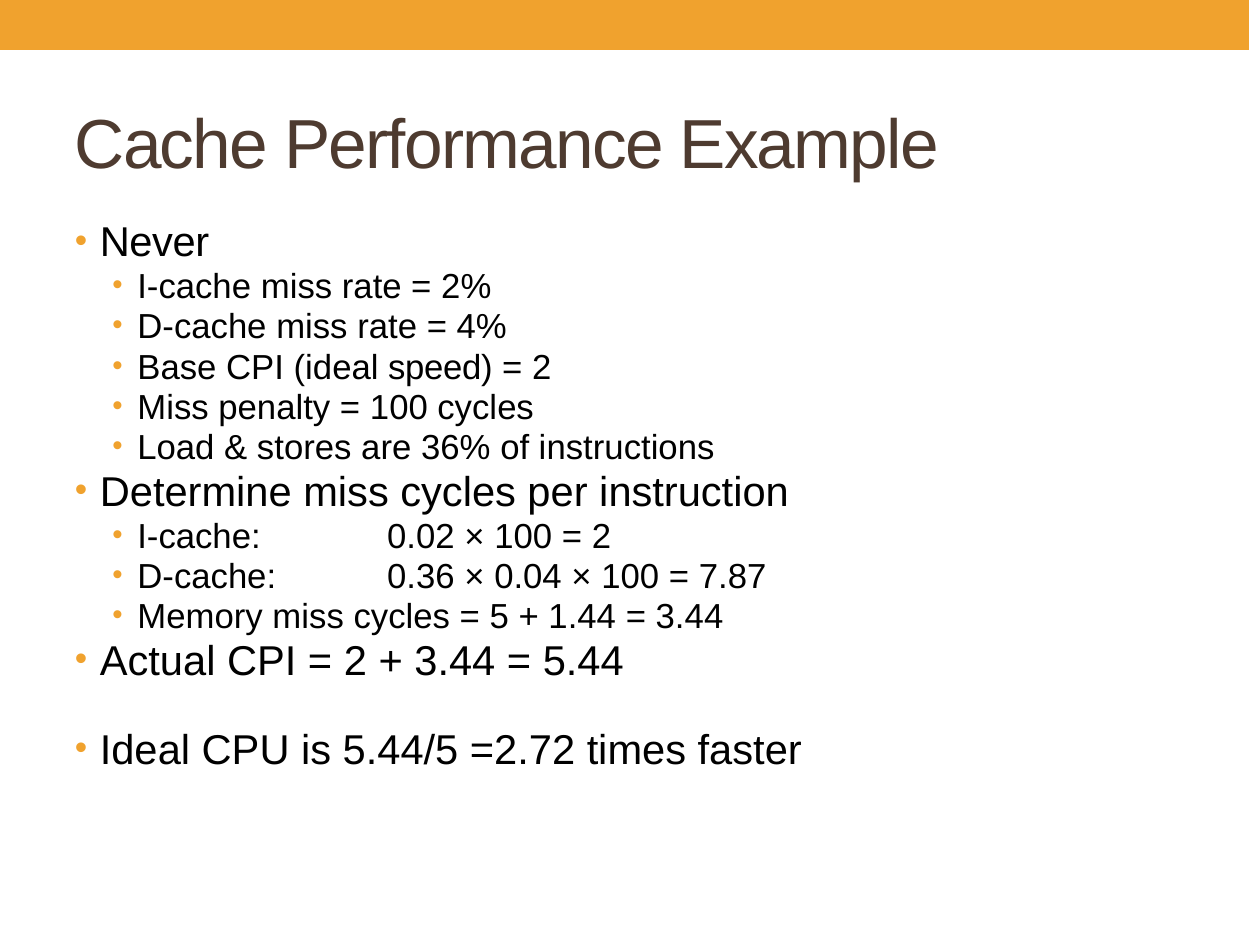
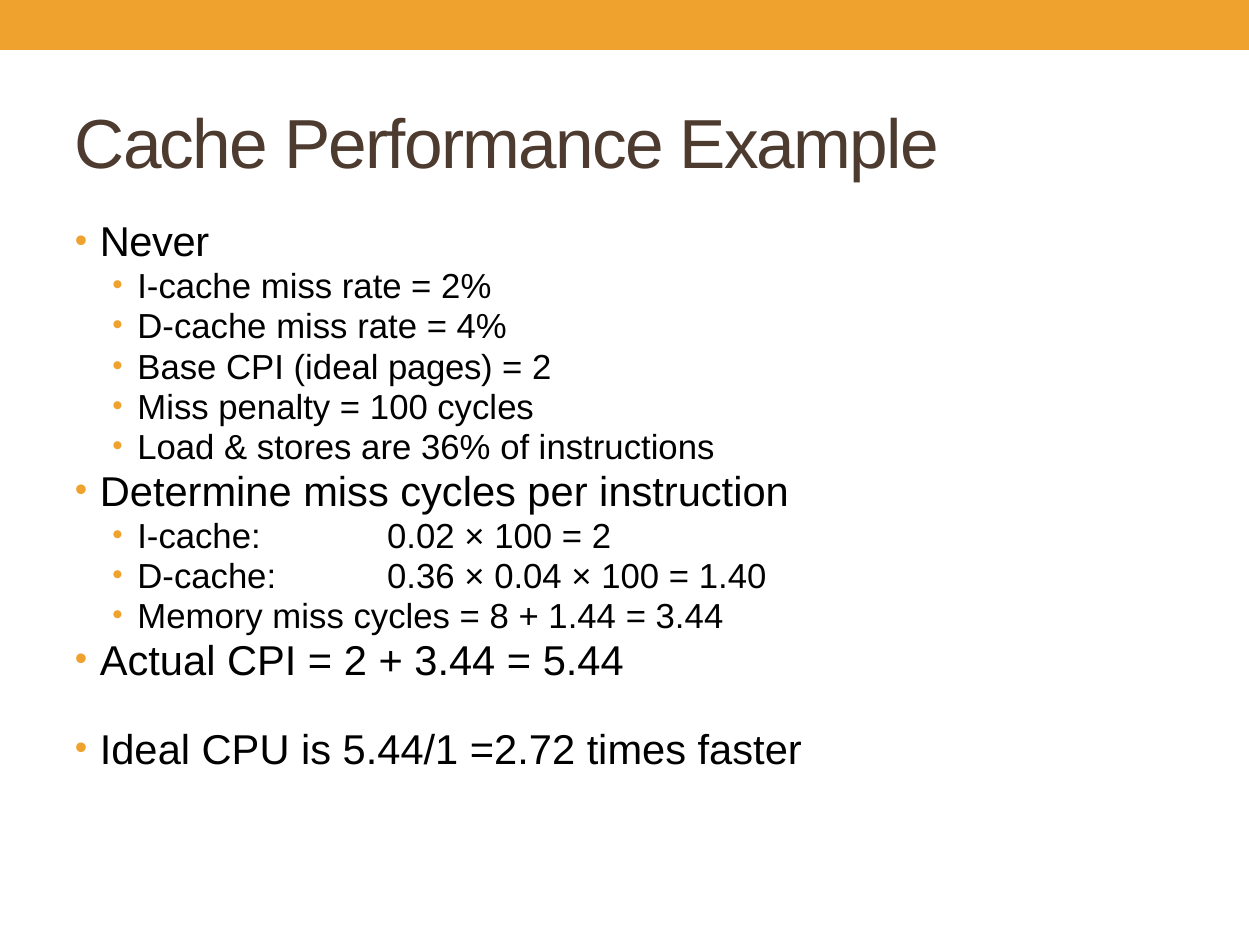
speed: speed -> pages (440, 367)
7.87: 7.87 -> 1.40 (733, 577)
5: 5 -> 8 (499, 617)
5.44/5: 5.44/5 -> 5.44/1 (401, 750)
